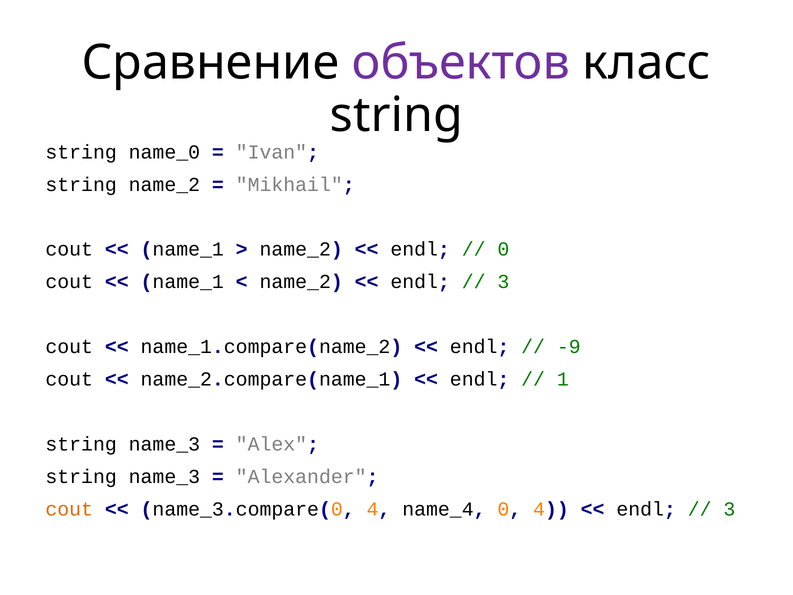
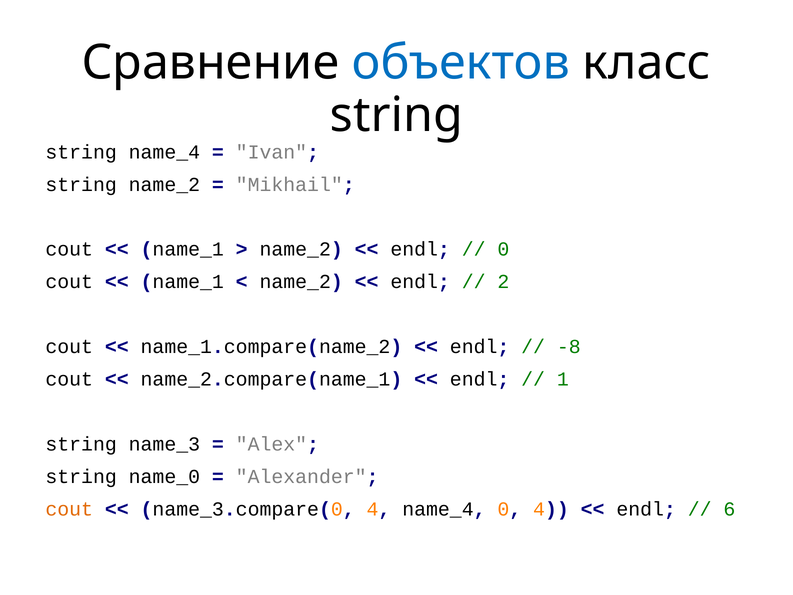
объектов colour: purple -> blue (461, 63)
string name_0: name_0 -> name_4 (164, 152)
3: 3 -> 2 (503, 282)
-9: -9 -> -8 (569, 347)
name_3: name_3 -> name_0 (164, 476)
3: 3 -> 6 (729, 509)
